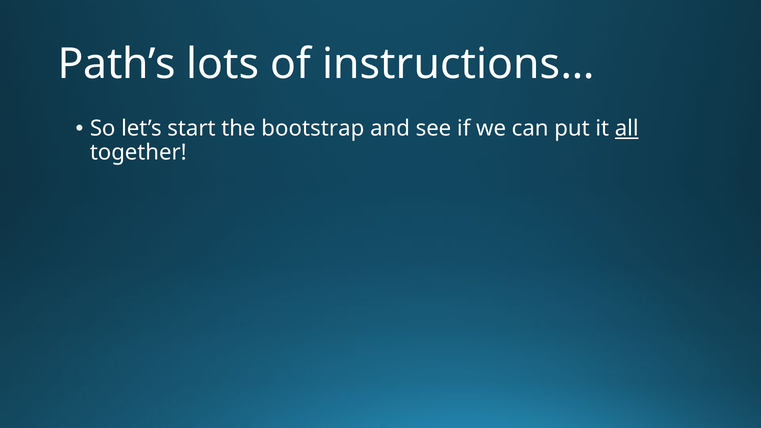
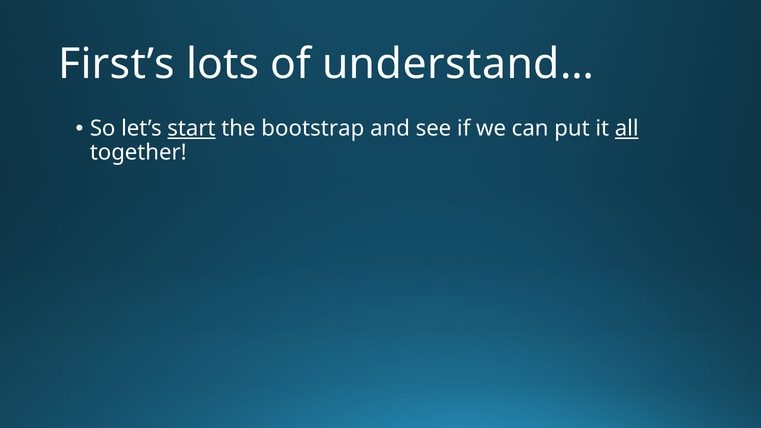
Path’s: Path’s -> First’s (116, 64)
instructions…: instructions… -> understand… (458, 64)
start underline: none -> present (191, 129)
